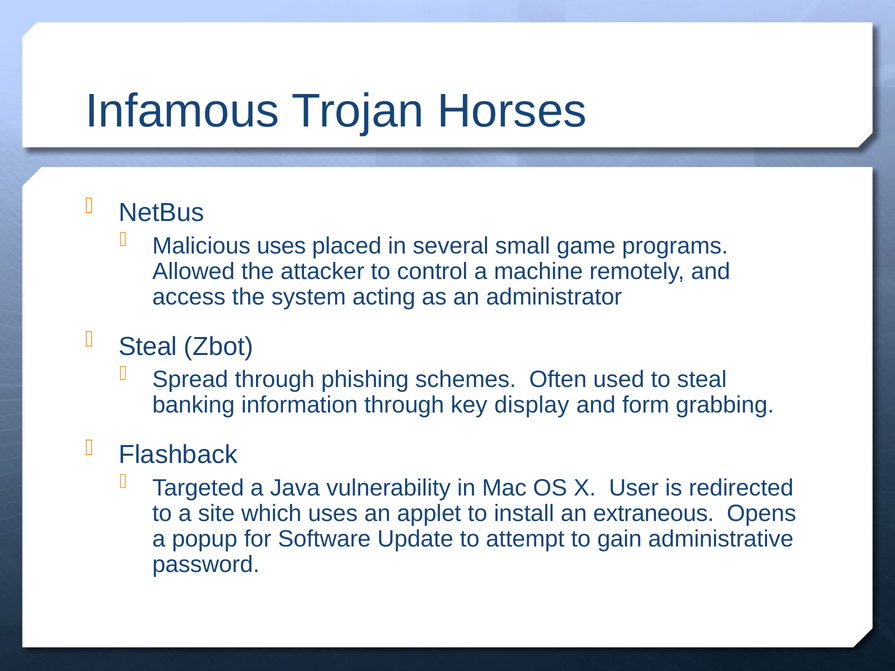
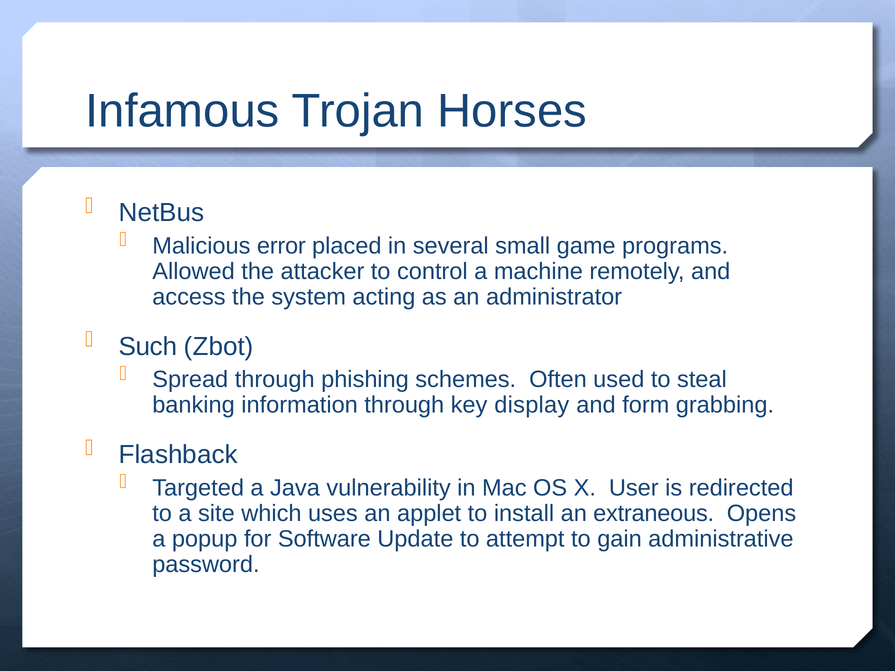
Malicious uses: uses -> error (281, 246)
Steal: Steal -> Such (148, 347)
